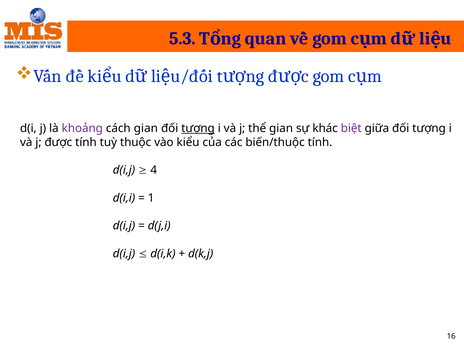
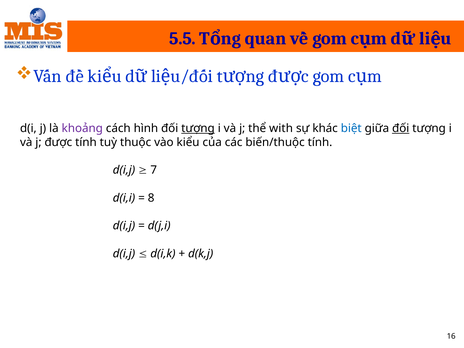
5.3: 5.3 -> 5.5 (182, 39)
cách gian: gian -> hình (146, 128)
thể gian: gian -> with (281, 128)
biệt colour: purple -> blue (351, 128)
đối underline: none -> present (401, 128)
4: 4 -> 7 (154, 170)
1: 1 -> 8 (151, 198)
